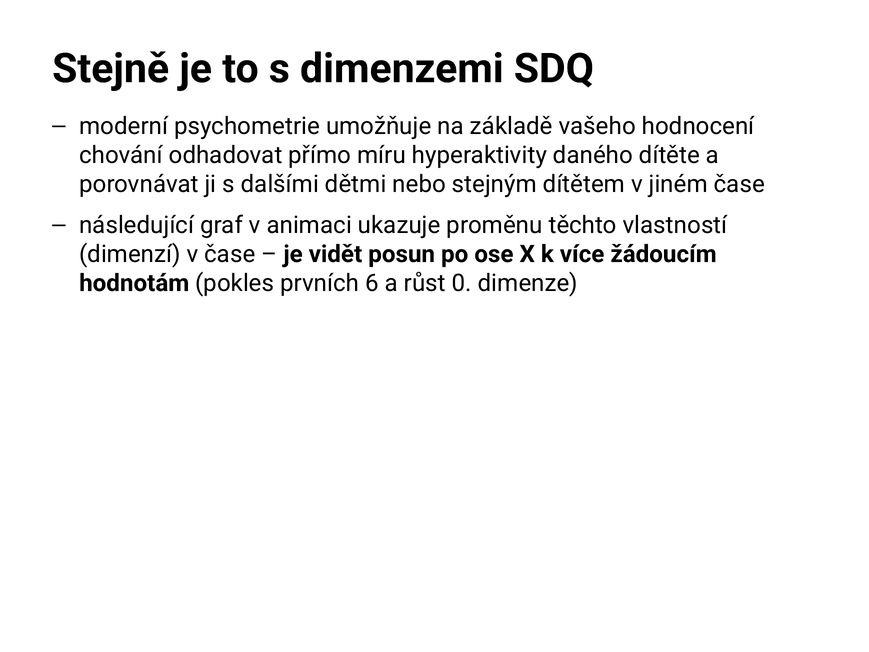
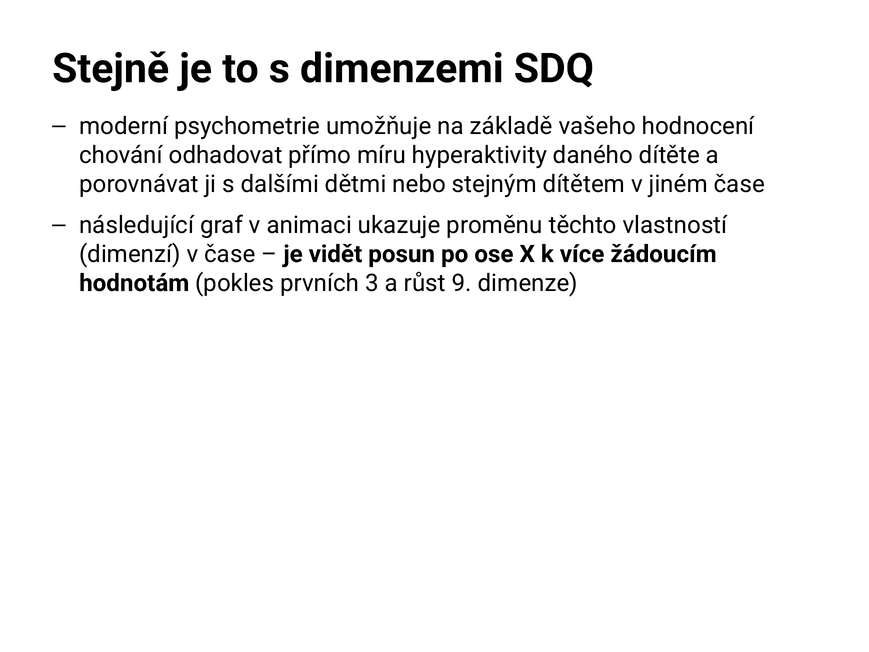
6: 6 -> 3 (372, 283)
0: 0 -> 9 (462, 283)
